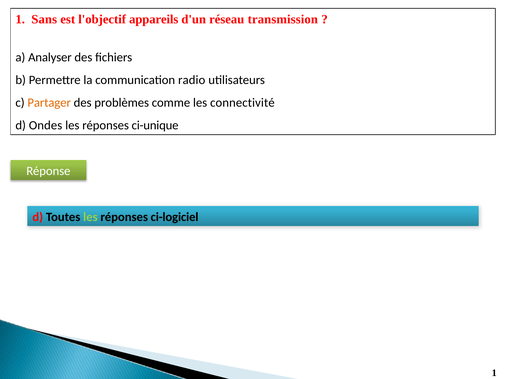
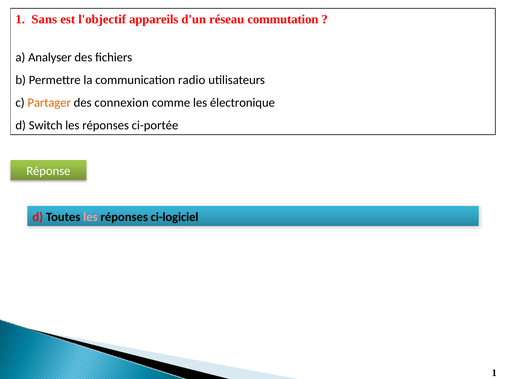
transmission: transmission -> commutation (283, 19)
problèmes: problèmes -> connexion (122, 103)
connectivité: connectivité -> électronique (242, 103)
Ondes: Ondes -> Switch (46, 126)
ci-unique: ci-unique -> ci-portée (155, 126)
les colour: light green -> pink (90, 217)
